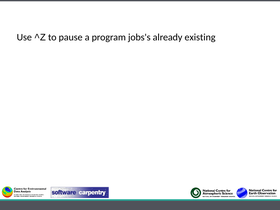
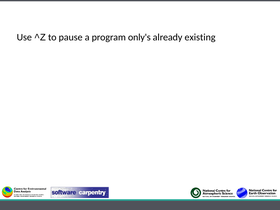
jobs's: jobs's -> only's (139, 37)
